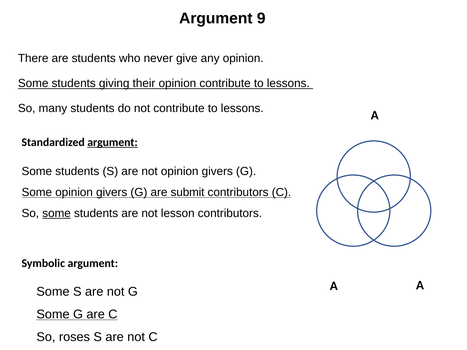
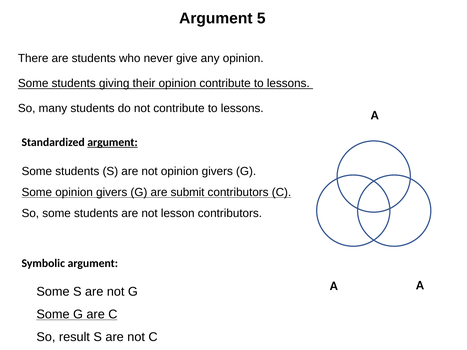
9: 9 -> 5 (261, 18)
some underline: present -> none (57, 213)
roses: roses -> result (74, 337)
